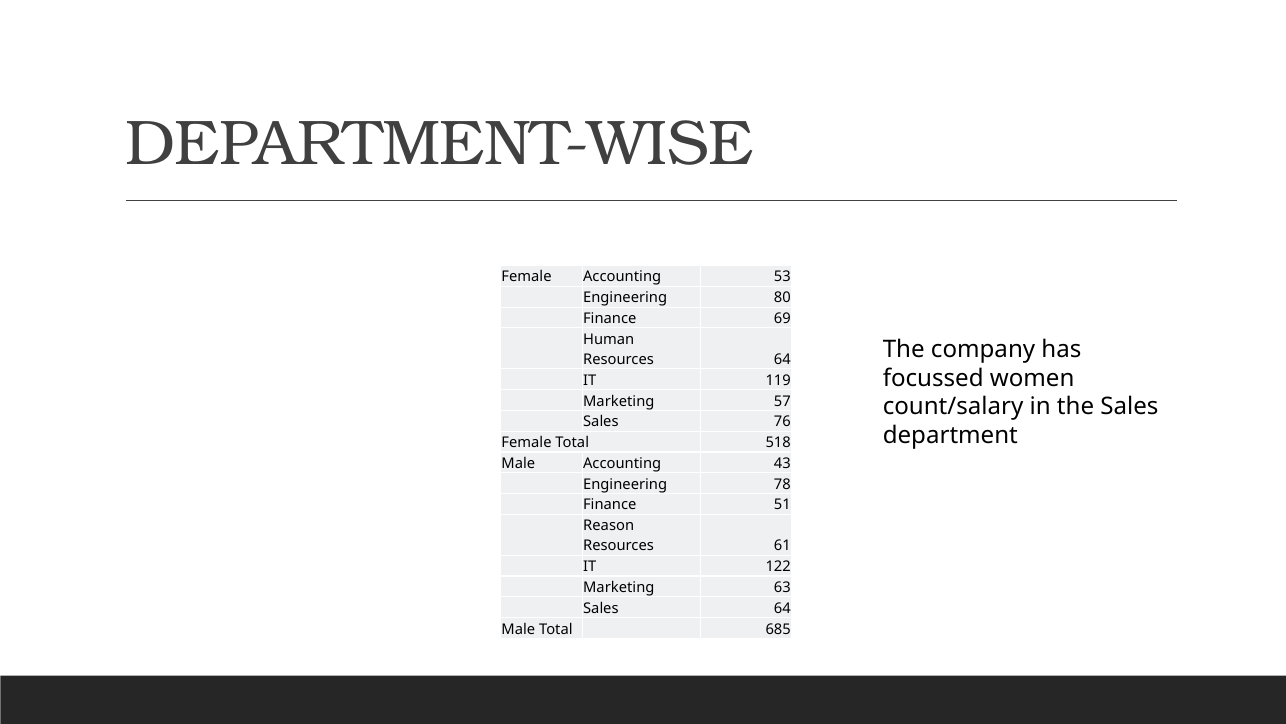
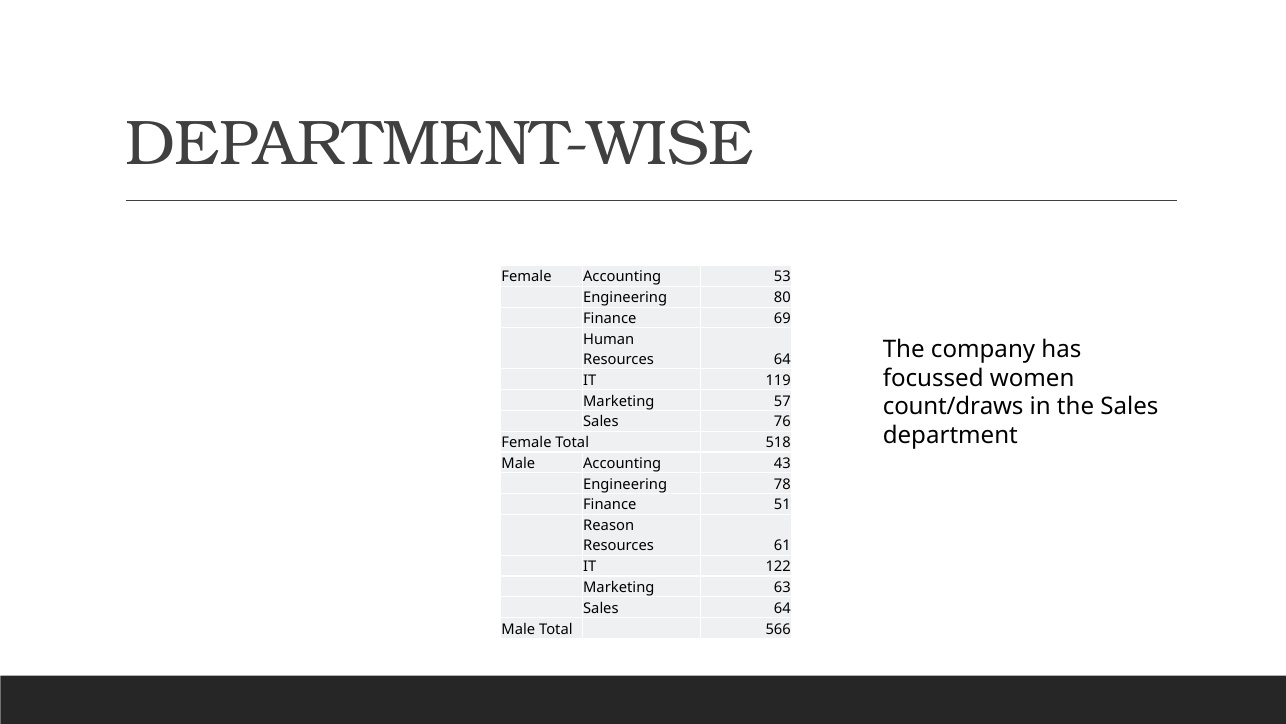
count/salary: count/salary -> count/draws (953, 407)
685: 685 -> 566 (778, 629)
